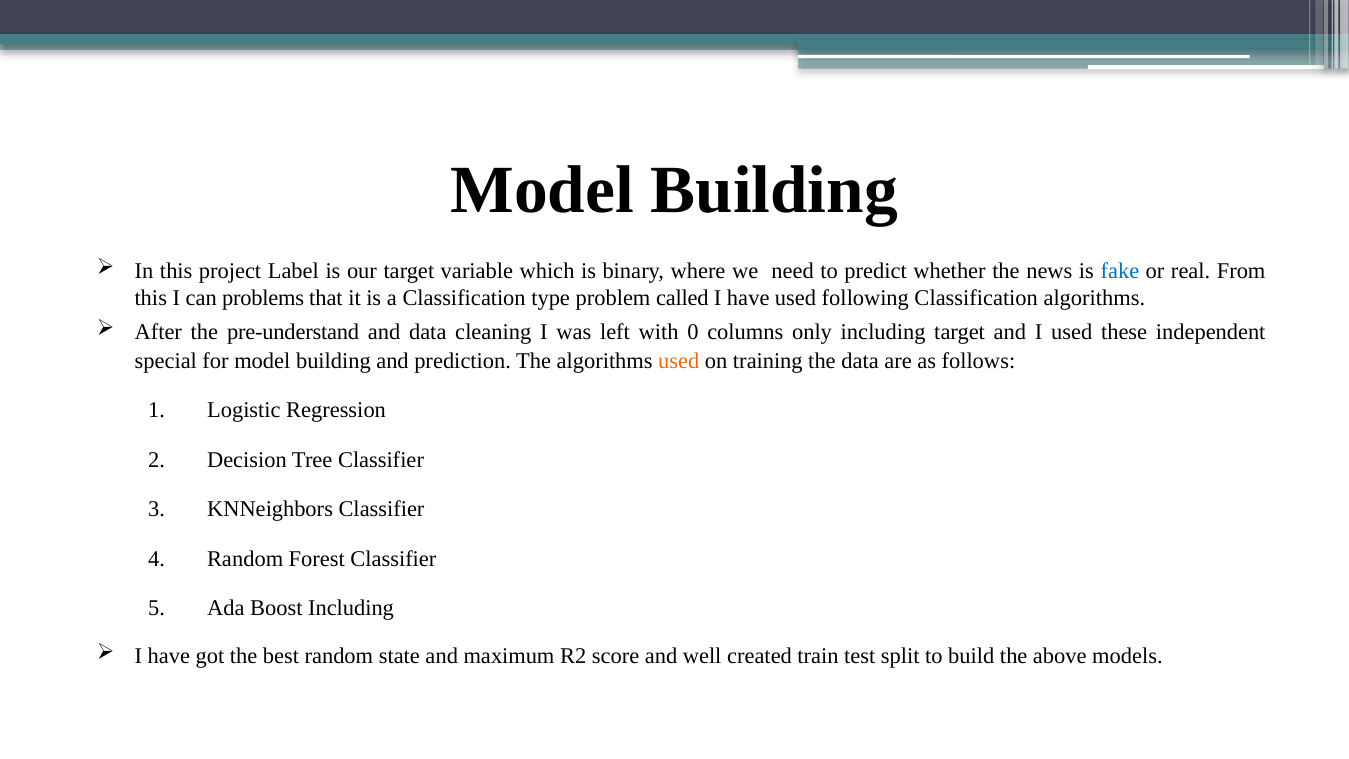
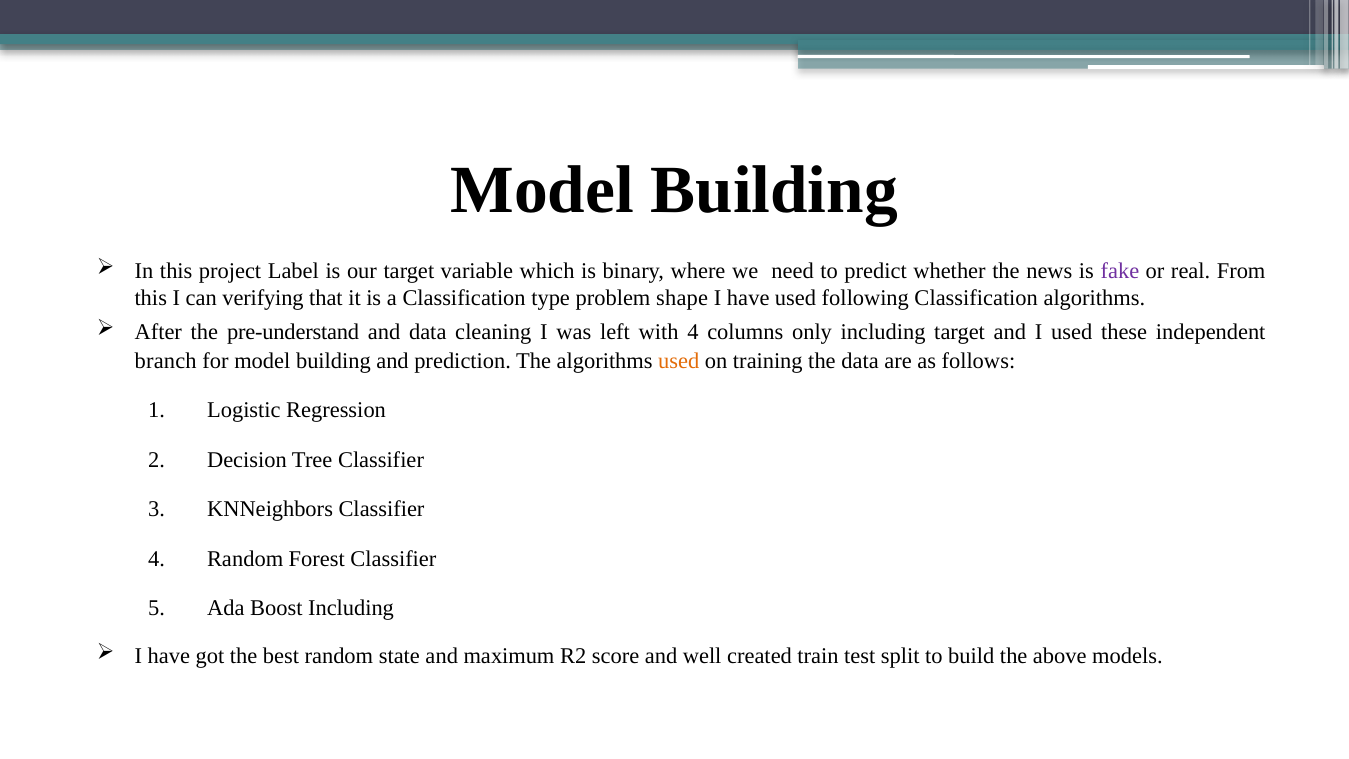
fake colour: blue -> purple (1120, 271)
problems: problems -> verifying (263, 298)
called: called -> shape (682, 298)
with 0: 0 -> 4 (693, 332)
special: special -> branch (166, 361)
